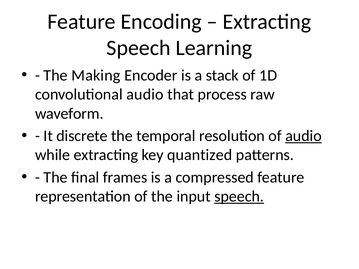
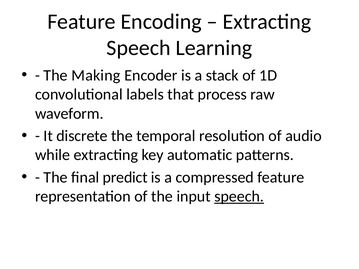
convolutional audio: audio -> labels (145, 94)
audio underline: present -> none (304, 136)
quantized: quantized -> automatic (200, 155)
frames: frames -> predict (125, 177)
